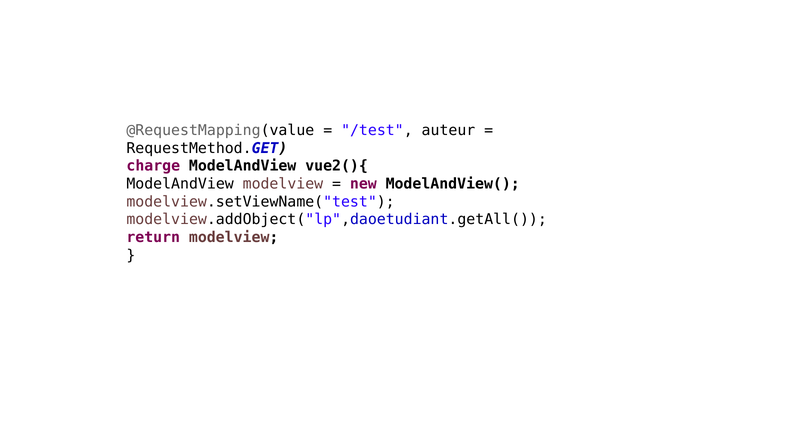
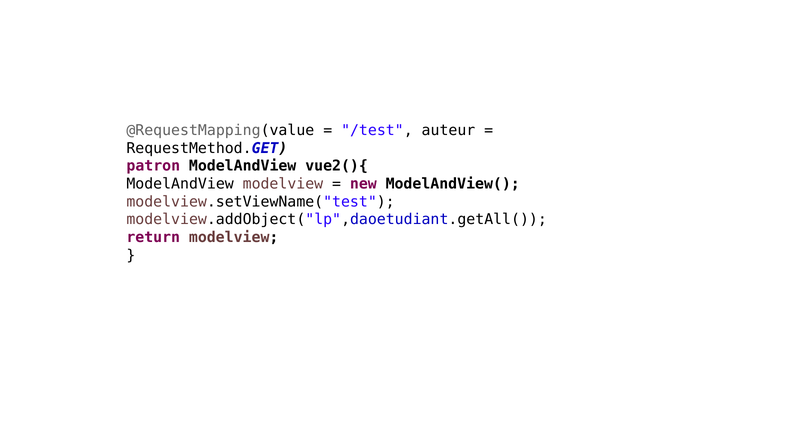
charge: charge -> patron (153, 166)
